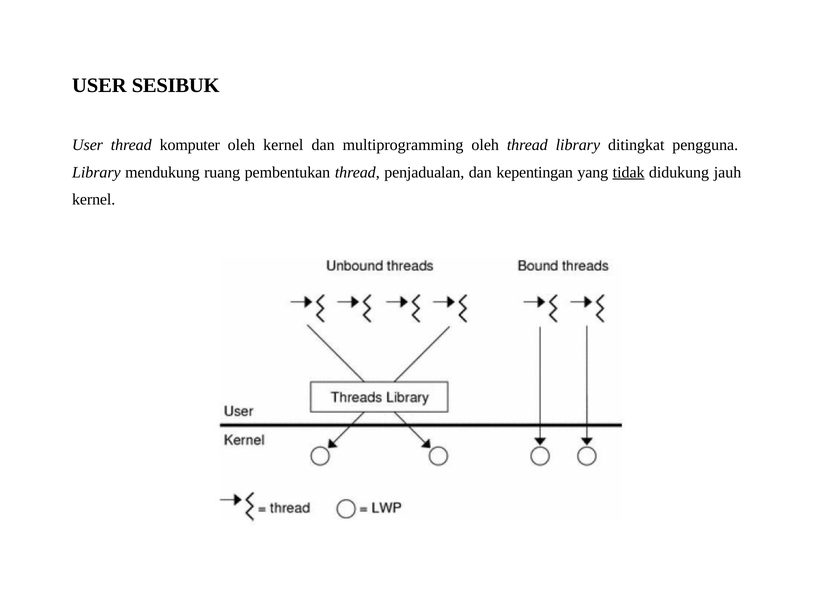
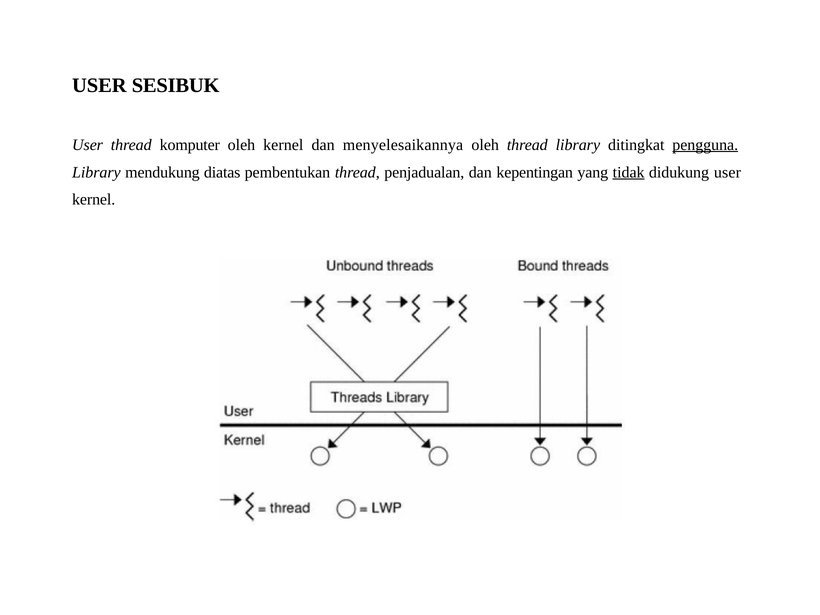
multiprogramming: multiprogramming -> menyelesaikannya (403, 145)
pengguna underline: none -> present (705, 145)
ruang: ruang -> diatas (222, 172)
didukung jauh: jauh -> user (727, 172)
